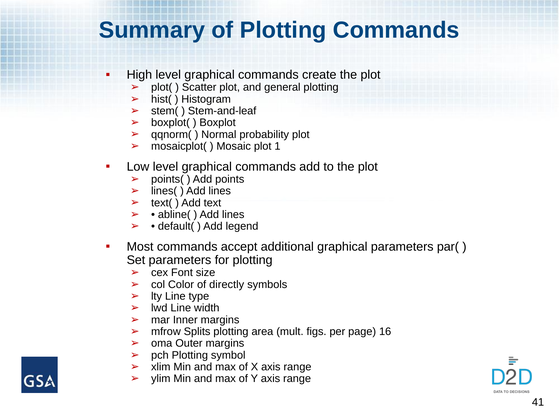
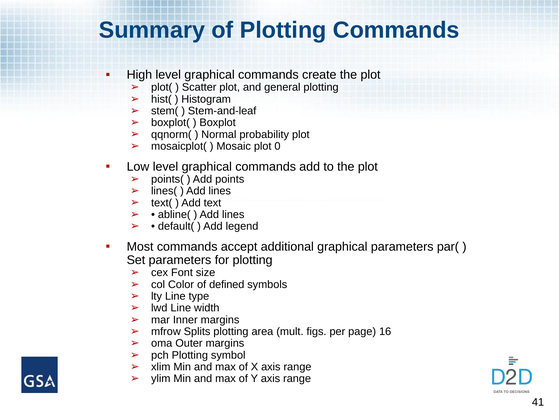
1: 1 -> 0 (278, 146)
directly: directly -> defined (227, 284)
